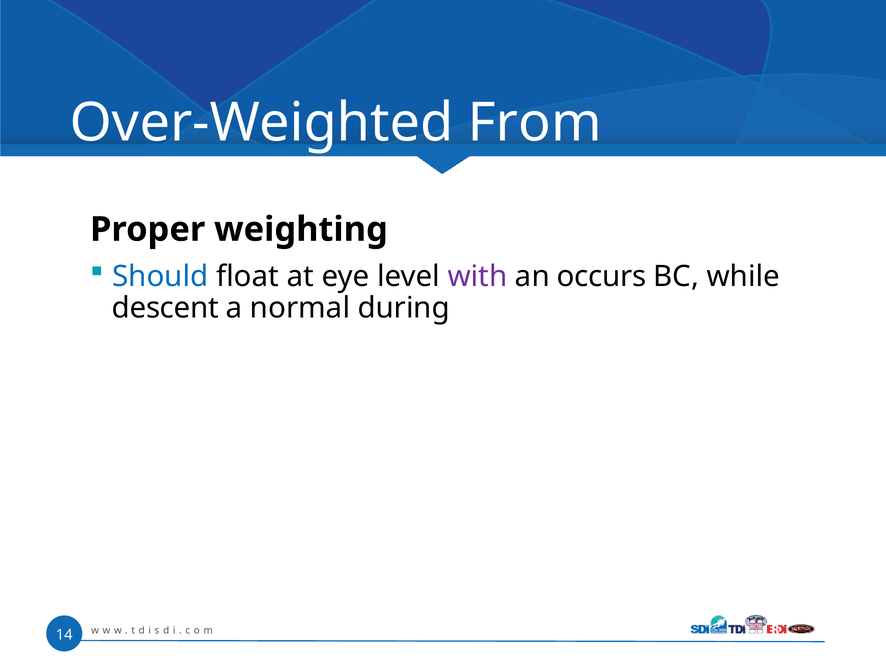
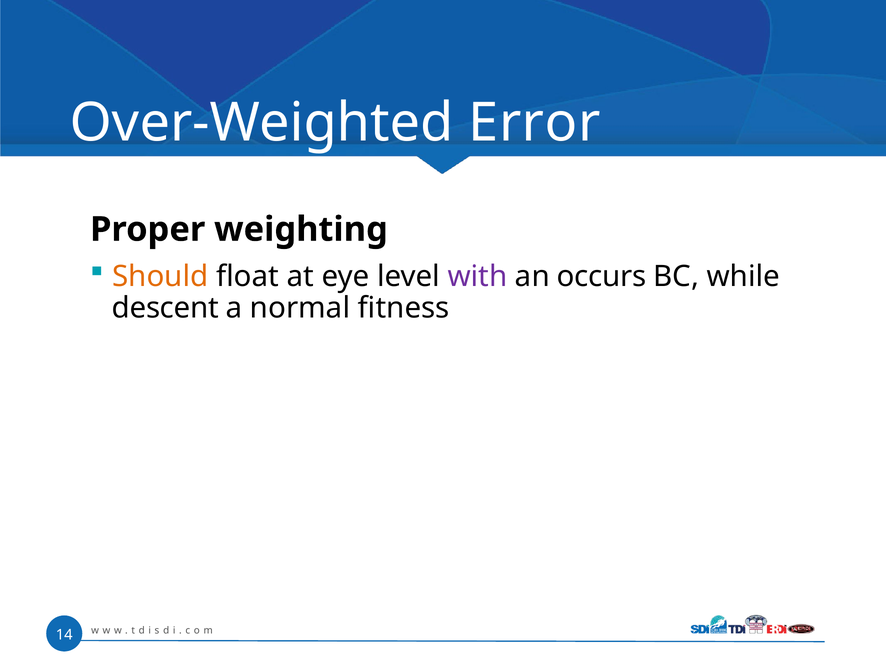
From: From -> Error (534, 123)
Should colour: blue -> orange (160, 276)
during: during -> fitness (404, 308)
